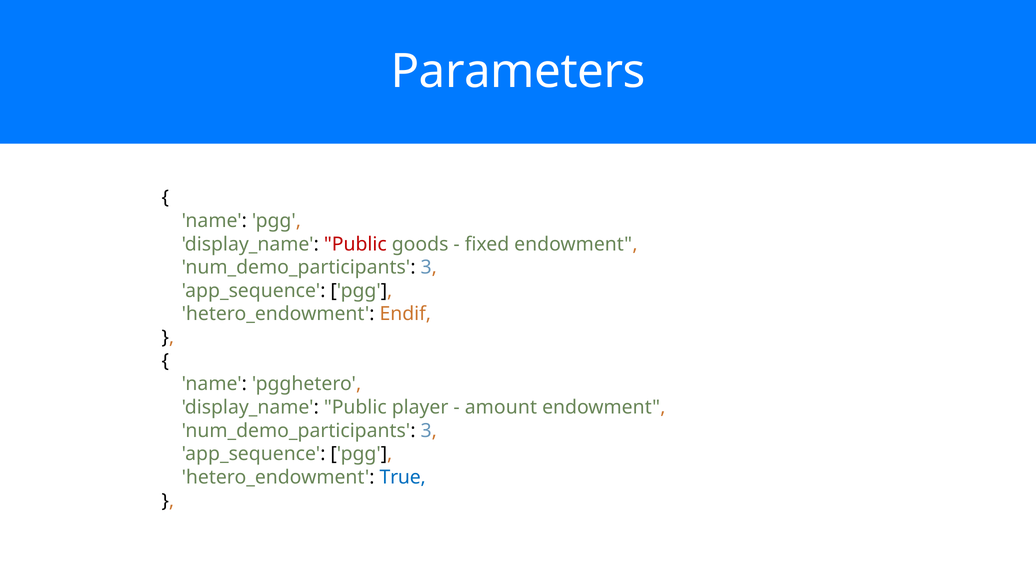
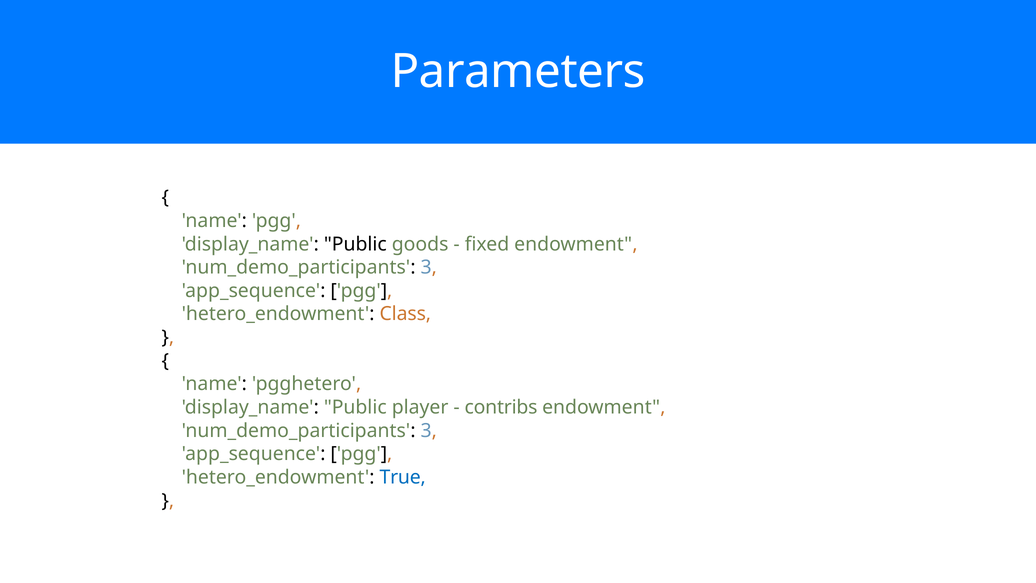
Public colour: red -> black (355, 244)
Endif: Endif -> Class (405, 314)
amount: amount -> contribs (501, 407)
